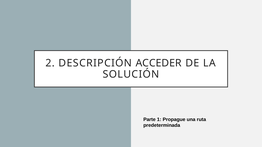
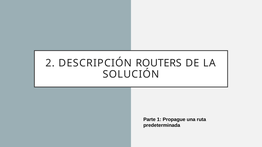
ACCEDER: ACCEDER -> ROUTERS (159, 63)
